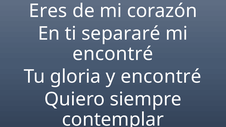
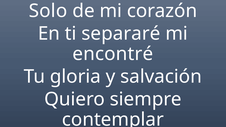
Eres: Eres -> Solo (48, 11)
y encontré: encontré -> salvación (161, 77)
